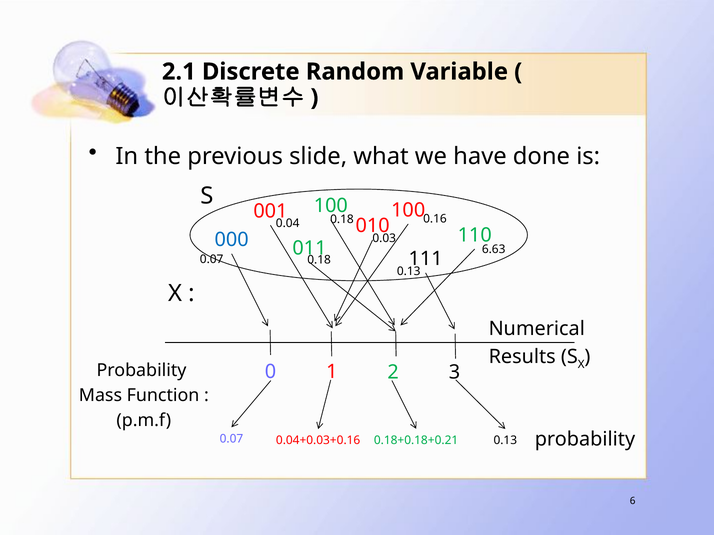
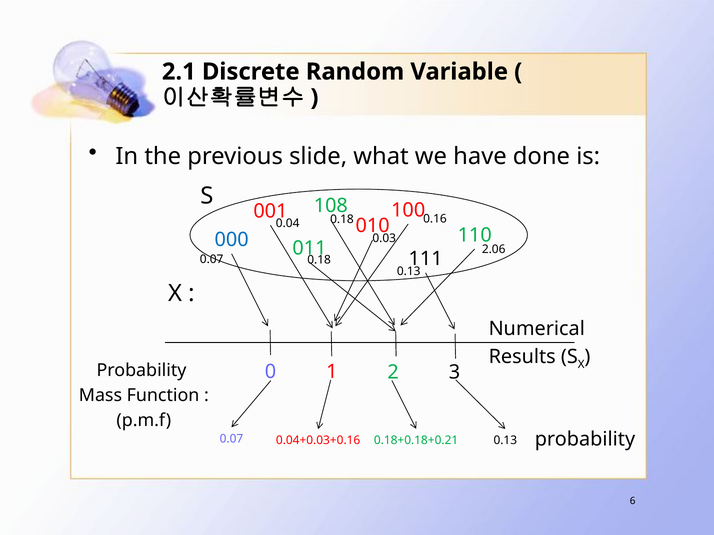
001 100: 100 -> 108 (331, 206)
6.63: 6.63 -> 2.06 (494, 249)
